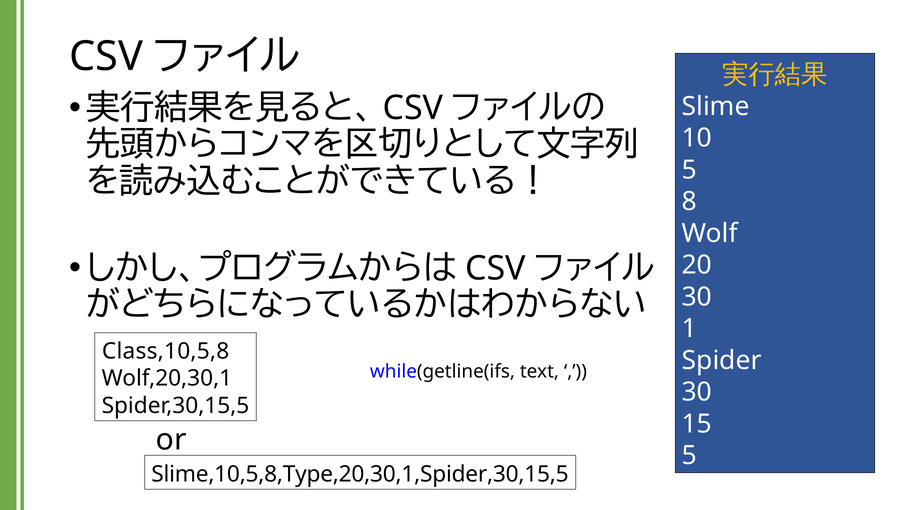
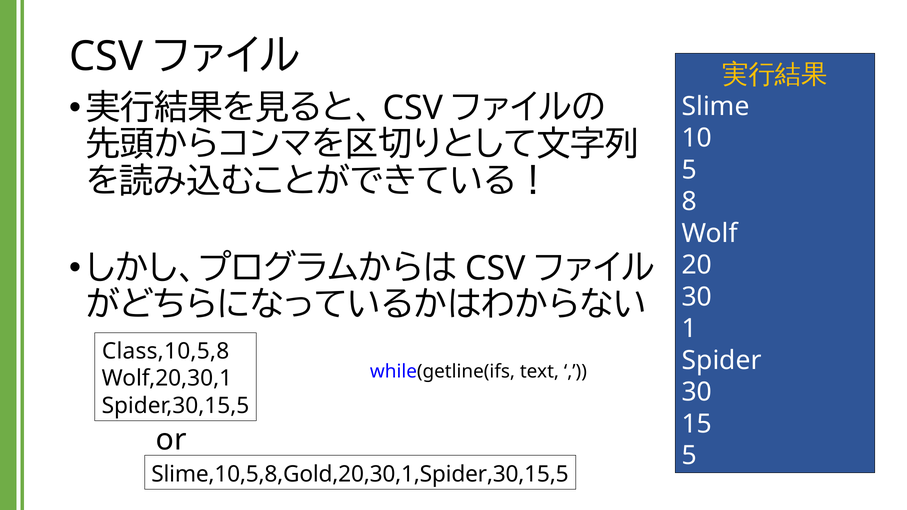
Slime,10,5,8,Type,20,30,1,Spider,30,15,5: Slime,10,5,8,Type,20,30,1,Spider,30,15,5 -> Slime,10,5,8,Gold,20,30,1,Spider,30,15,5 (360, 474)
